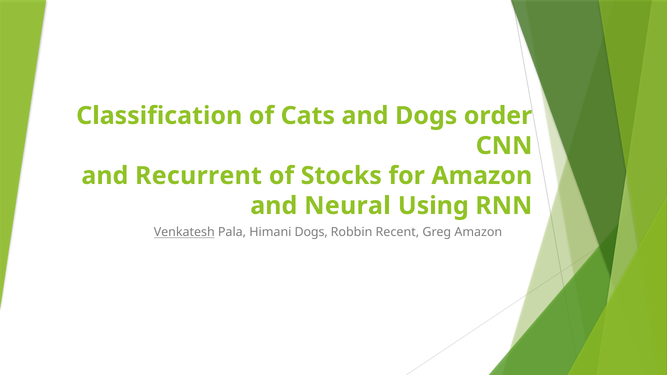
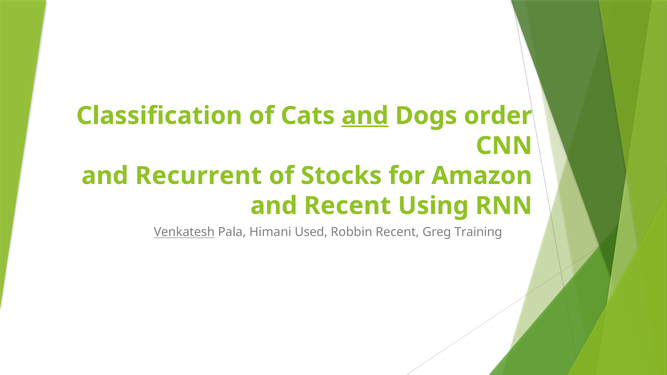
and underline: none -> present (365, 116)
and Neural: Neural -> Recent (347, 206)
Himani Dogs: Dogs -> Used (311, 232)
Greg Amazon: Amazon -> Training (478, 232)
